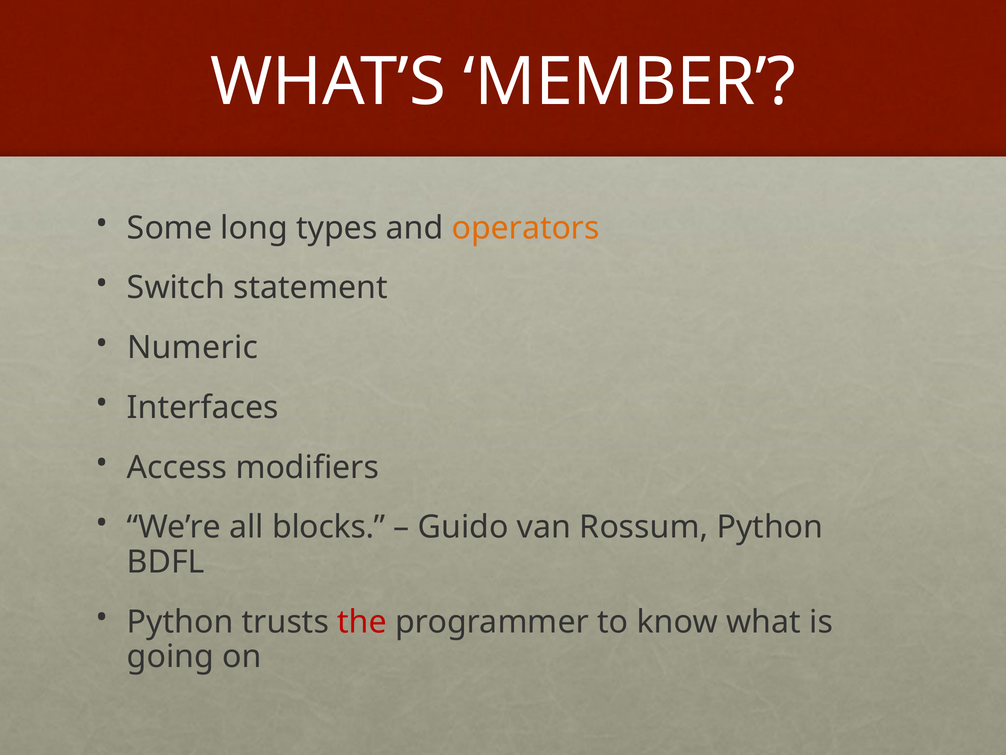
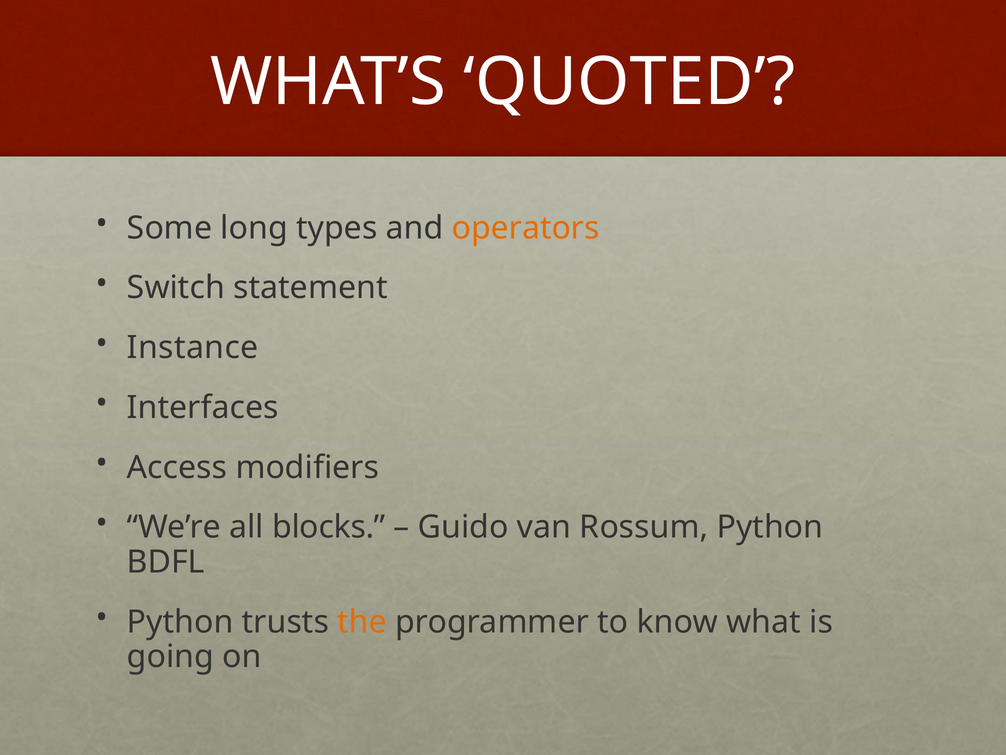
MEMBER: MEMBER -> QUOTED (629, 82)
Numeric: Numeric -> Instance (193, 347)
the colour: red -> orange (362, 622)
